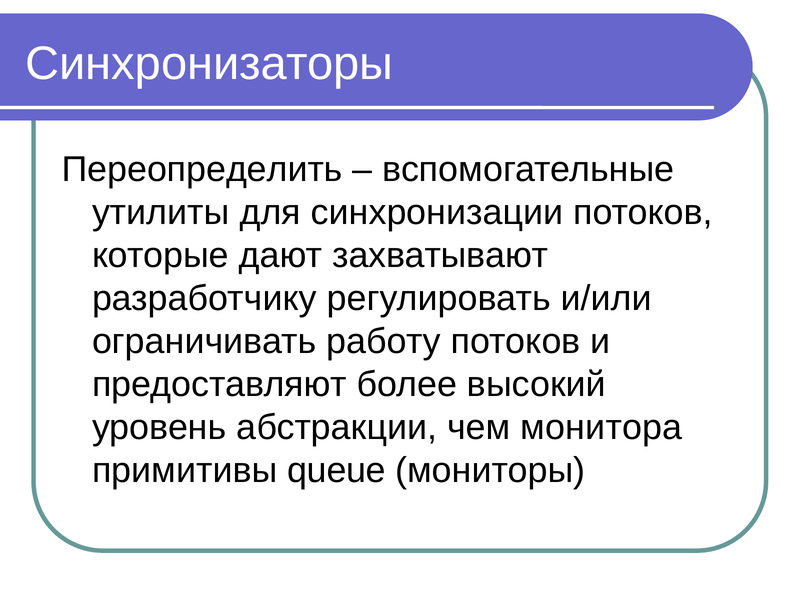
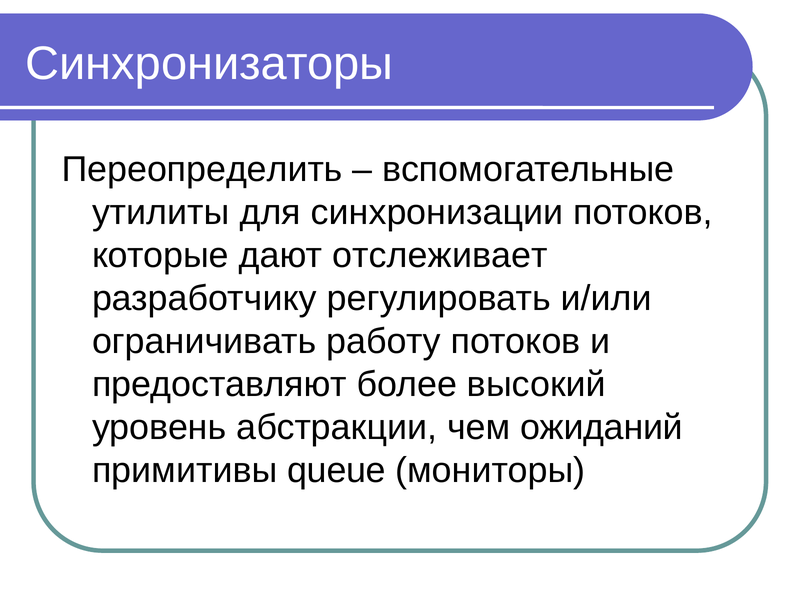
захватывают: захватывают -> отслеживает (440, 255)
монитора: монитора -> ожиданий (602, 428)
